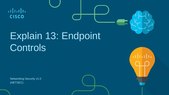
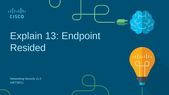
Controls: Controls -> Resided (28, 48)
